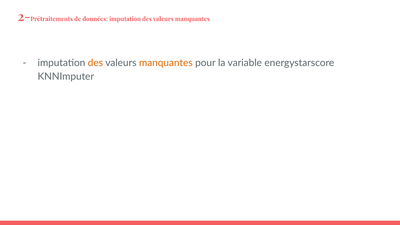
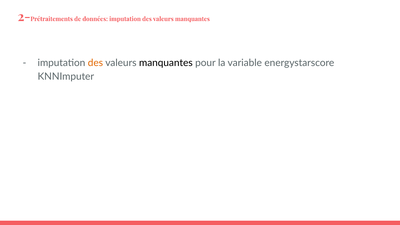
manquantes colour: orange -> black (166, 63)
